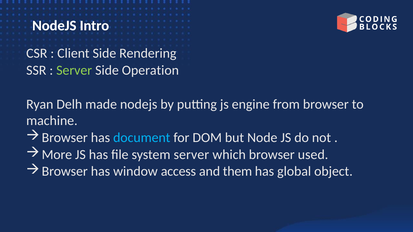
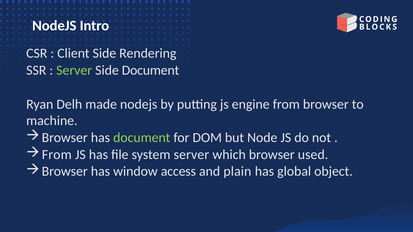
Side Operation: Operation -> Document (150, 70)
document colour: light blue -> light green (142, 138)
More: More -> From (57, 155)
them: them -> plain (237, 172)
